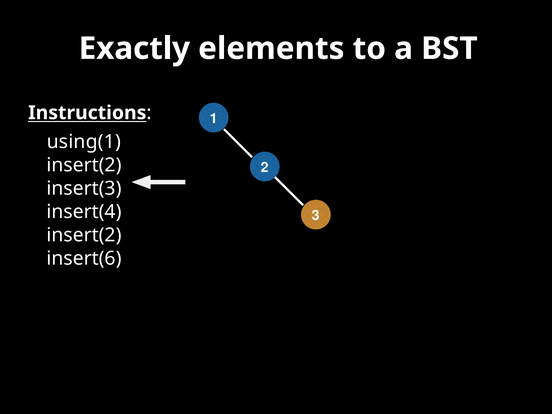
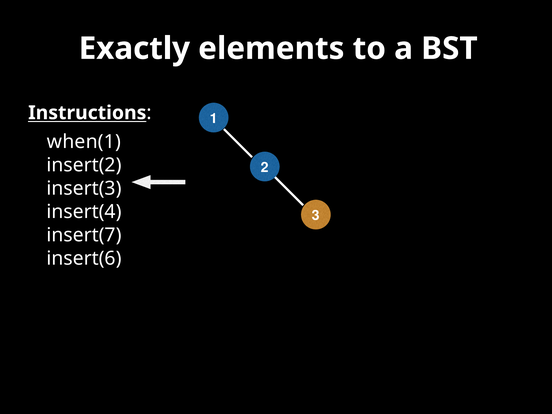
using(1: using(1 -> when(1 (84, 142)
insert(2: insert(2 -> insert(7 (84, 235)
